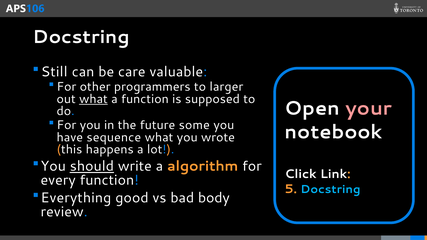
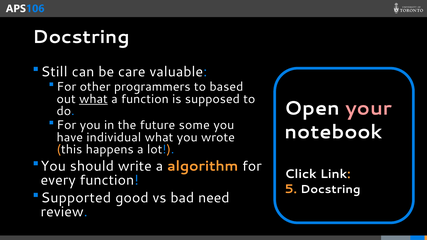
larger: larger -> based (226, 87)
sequence: sequence -> individual (114, 137)
should underline: present -> none (92, 166)
Docstring colour: light blue -> white (330, 189)
Everything: Everything -> Supported (76, 198)
body: body -> need (214, 198)
